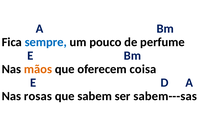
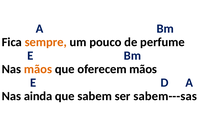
sempre colour: blue -> orange (46, 42)
oferecem coisa: coisa -> mãos (143, 69)
rosas: rosas -> ainda (38, 96)
